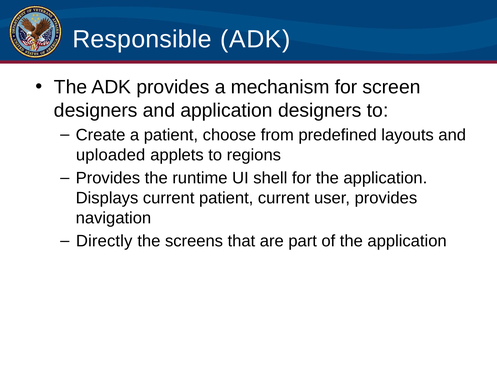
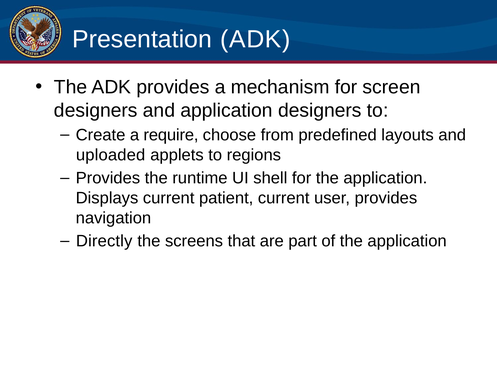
Responsible: Responsible -> Presentation (142, 39)
a patient: patient -> require (171, 135)
